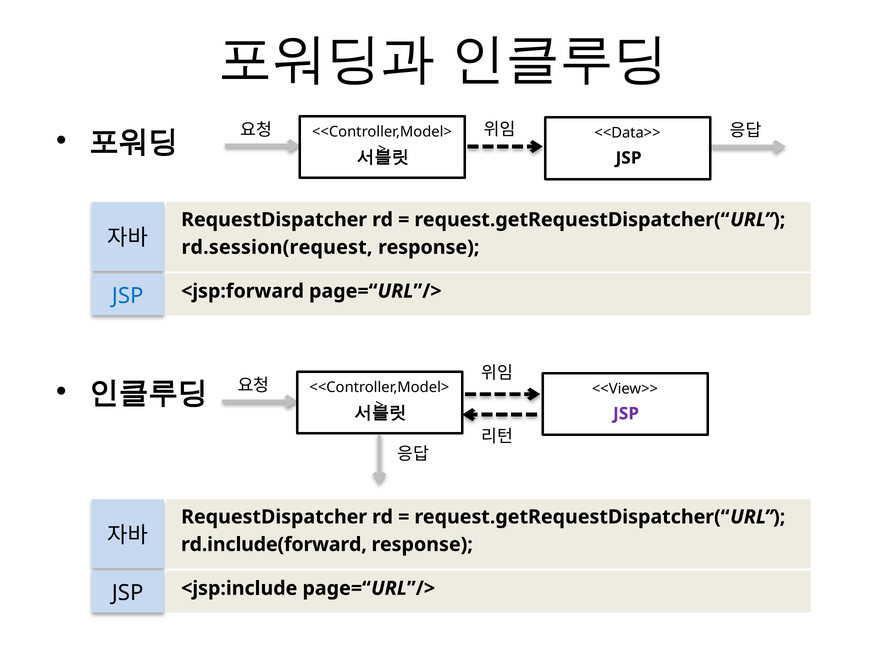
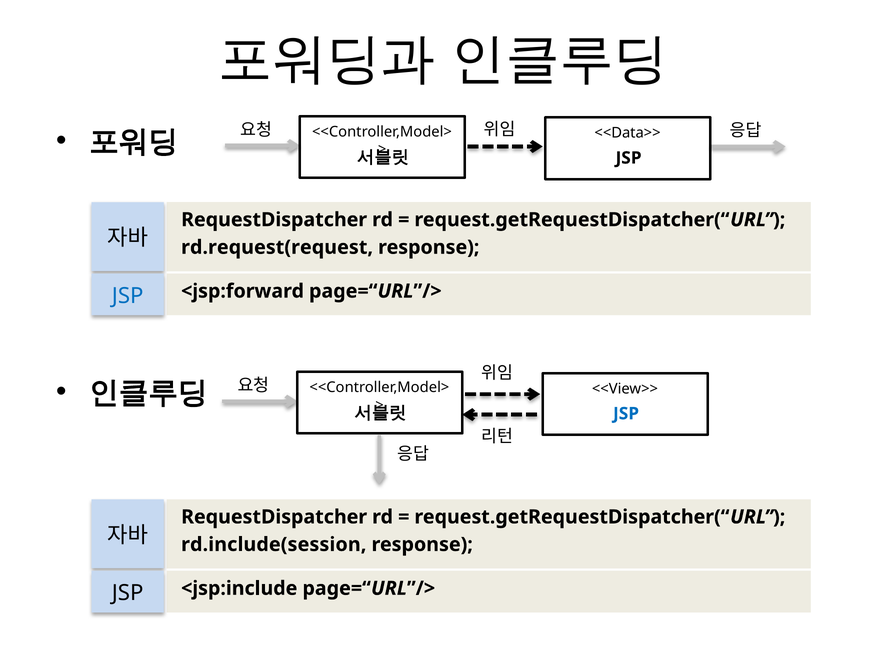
rd.session(request: rd.session(request -> rd.request(request (277, 247)
JSP colour: purple -> blue (626, 413)
rd.include(forward: rd.include(forward -> rd.include(session (274, 544)
